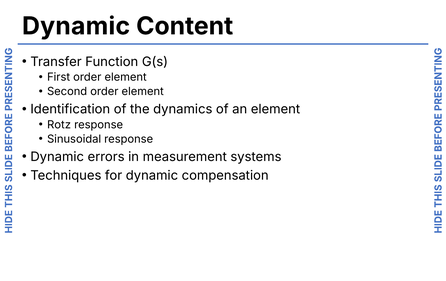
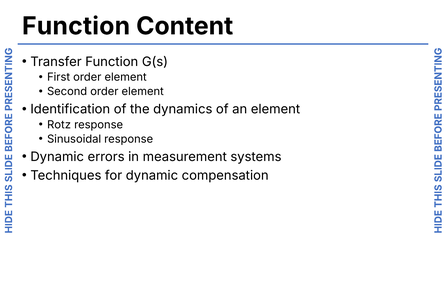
Dynamic: Dynamic -> Function (76, 26)
